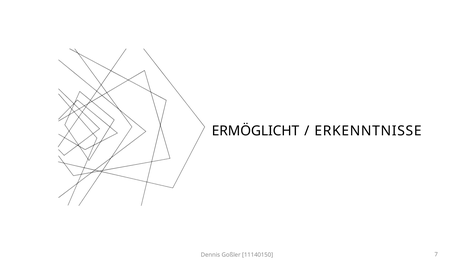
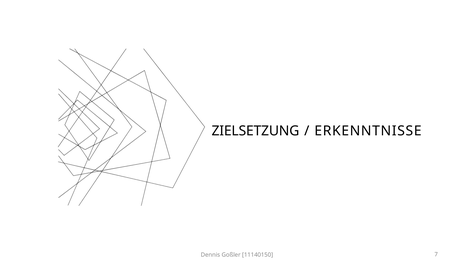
ERMÖGLICHT: ERMÖGLICHT -> ZIELSETZUNG (255, 131)
